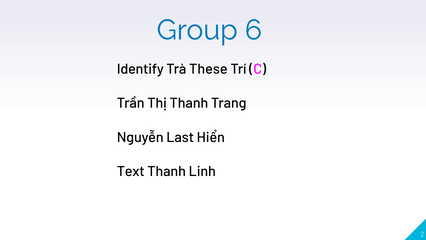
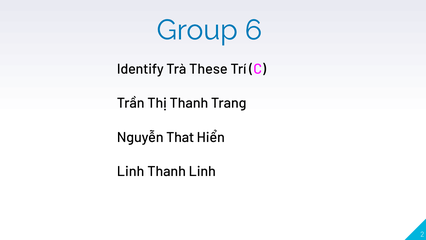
Last: Last -> That (180, 137)
Text: Text -> Linh (131, 171)
